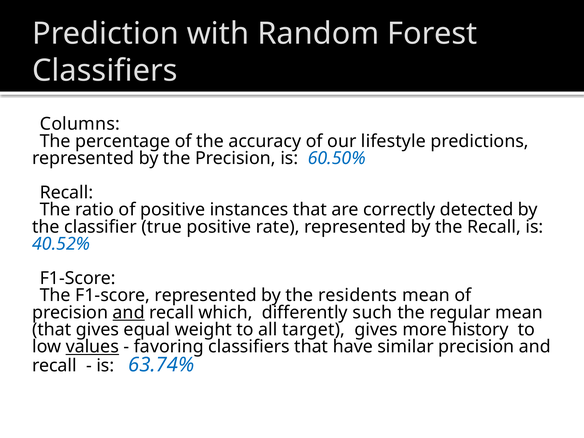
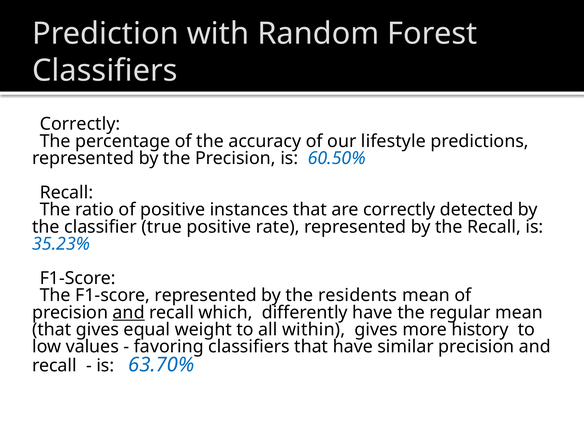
Columns: Columns -> Correctly (80, 124)
40.52%: 40.52% -> 35.23% (61, 244)
differently such: such -> have (373, 312)
target: target -> within (314, 330)
values underline: present -> none (92, 347)
63.74%: 63.74% -> 63.70% (161, 365)
